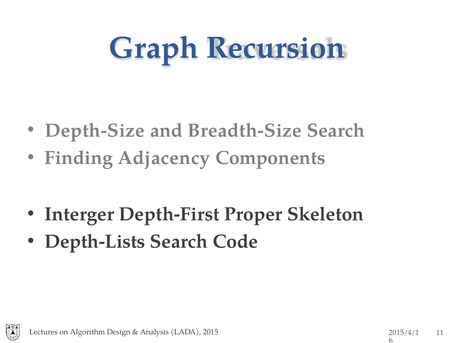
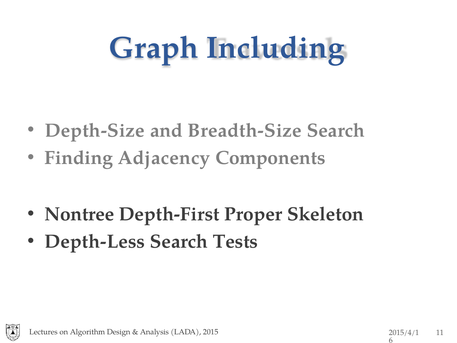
Recursion: Recursion -> Including (275, 48)
Interger: Interger -> Nontree (79, 214)
Depth-Lists: Depth-Lists -> Depth-Less (95, 241)
Code: Code -> Tests (235, 241)
